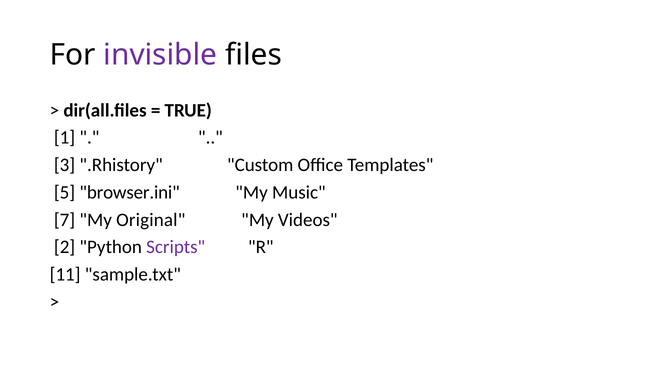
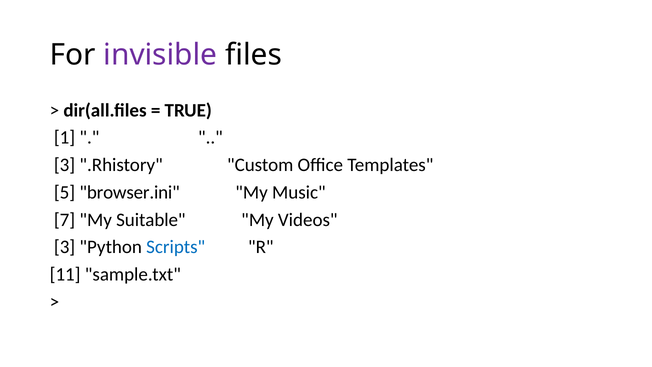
Original: Original -> Suitable (151, 220)
2: 2 -> 3 (65, 247)
Scripts colour: purple -> blue (176, 247)
